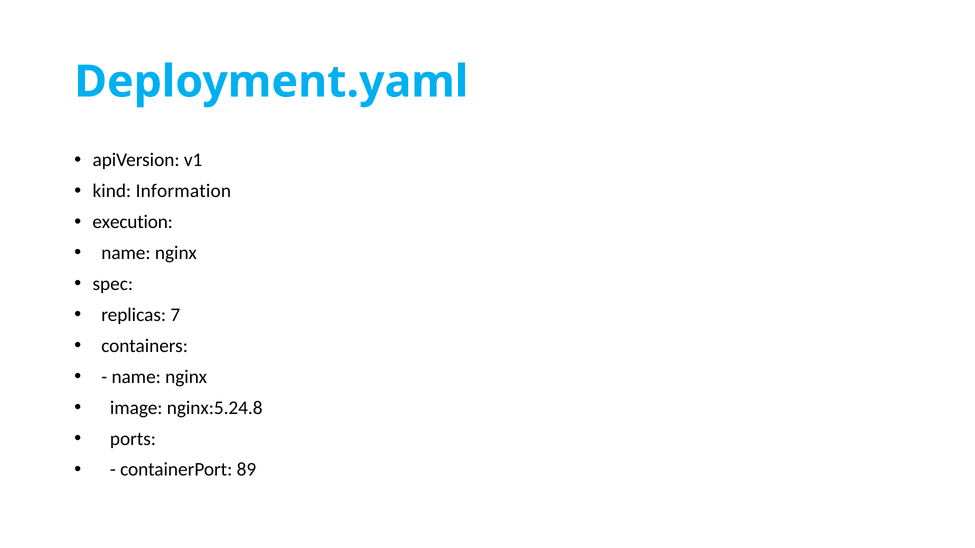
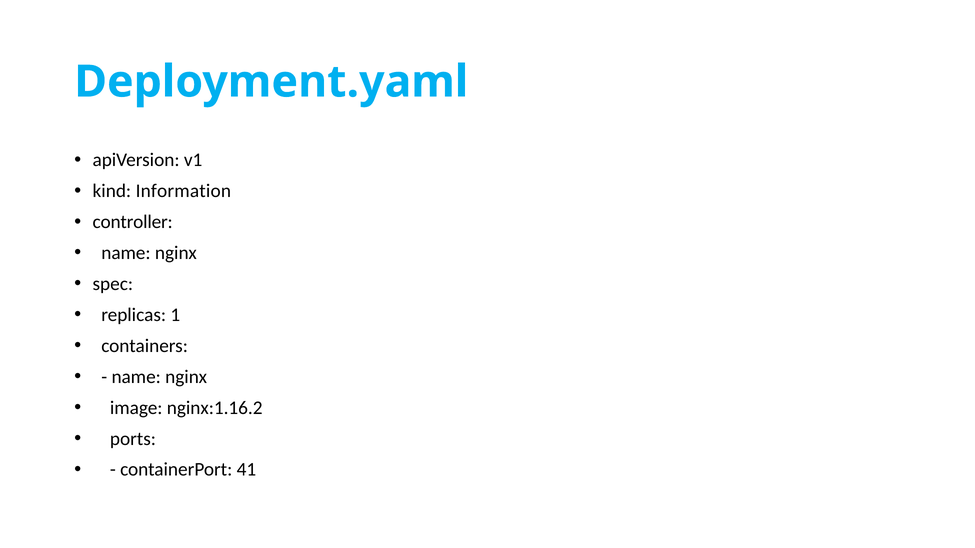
execution: execution -> controller (133, 222)
7: 7 -> 1 (175, 315)
nginx:5.24.8: nginx:5.24.8 -> nginx:1.16.2 (215, 408)
89: 89 -> 41 (246, 470)
